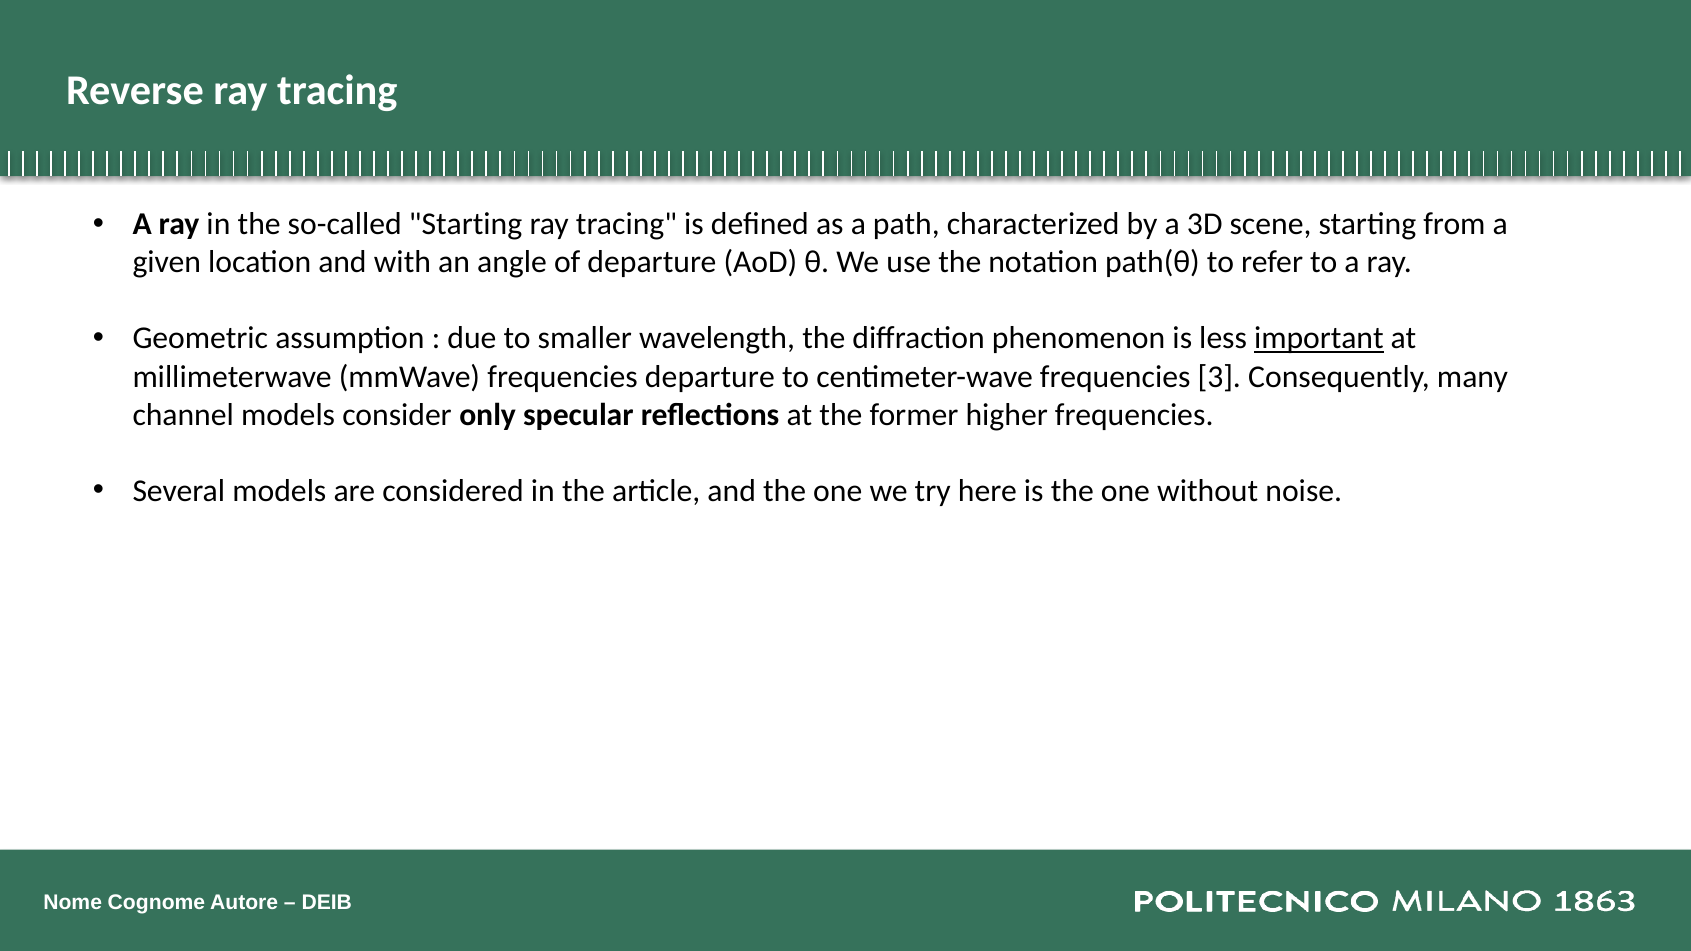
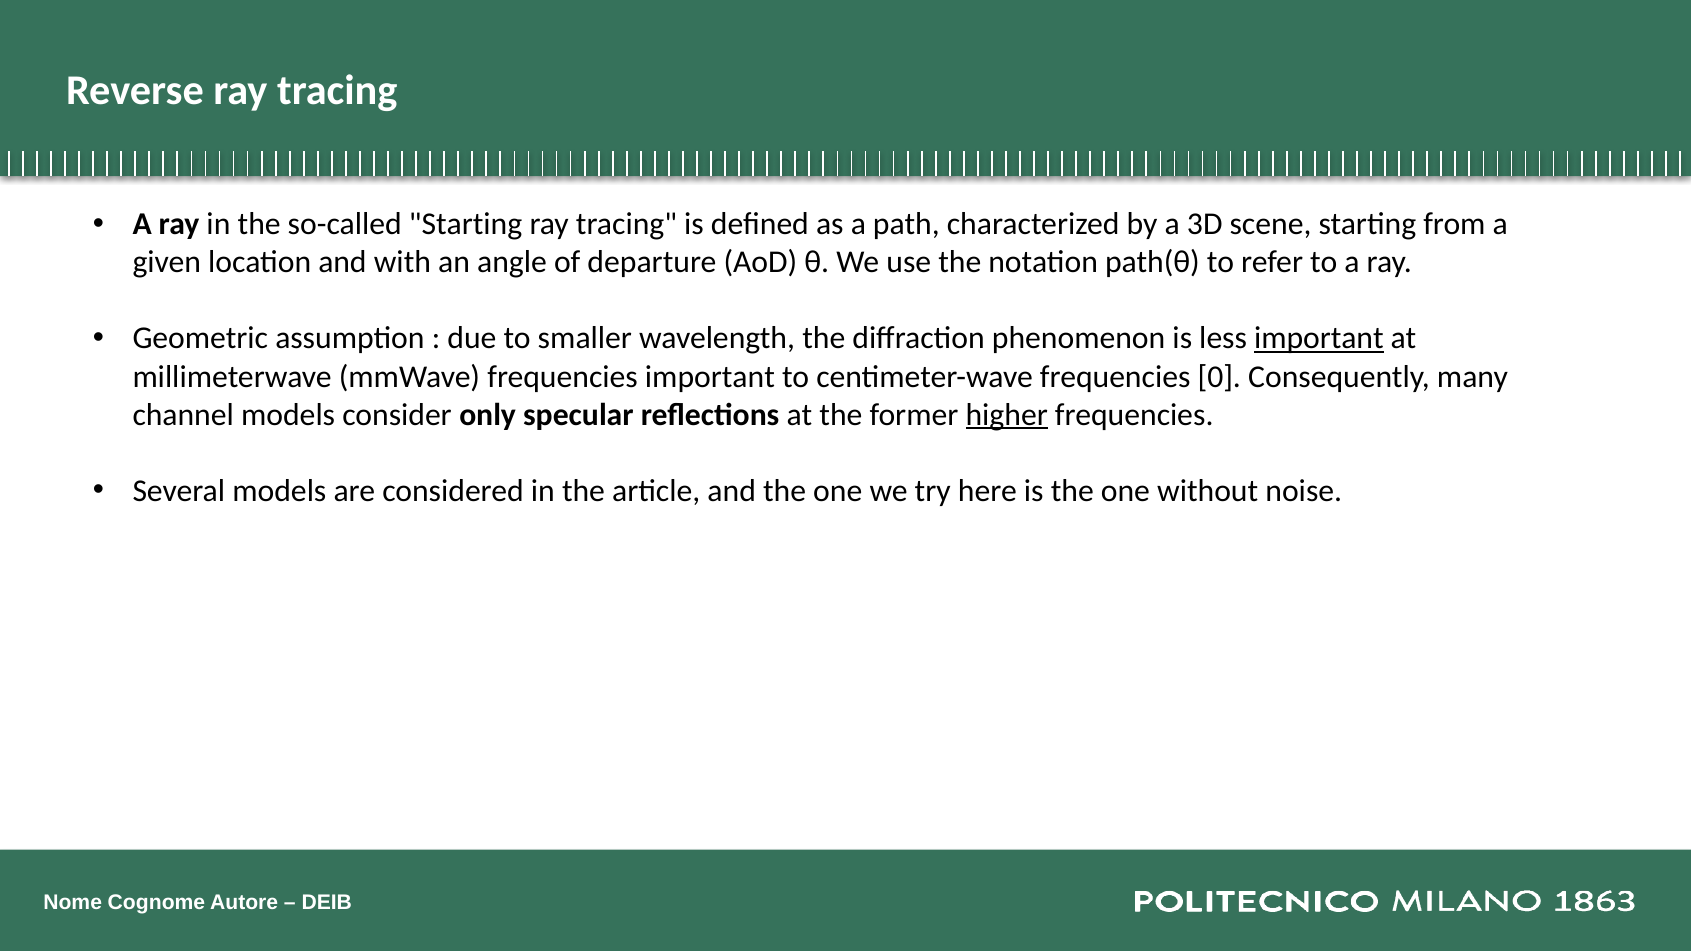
frequencies departure: departure -> important (710, 377)
3: 3 -> 0 (1219, 377)
higher underline: none -> present (1007, 415)
